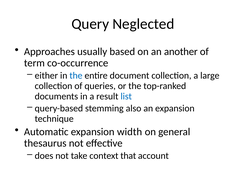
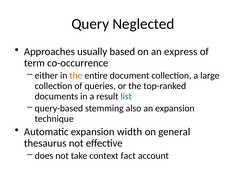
another: another -> express (181, 51)
the colour: blue -> orange (76, 75)
that: that -> fact (128, 155)
